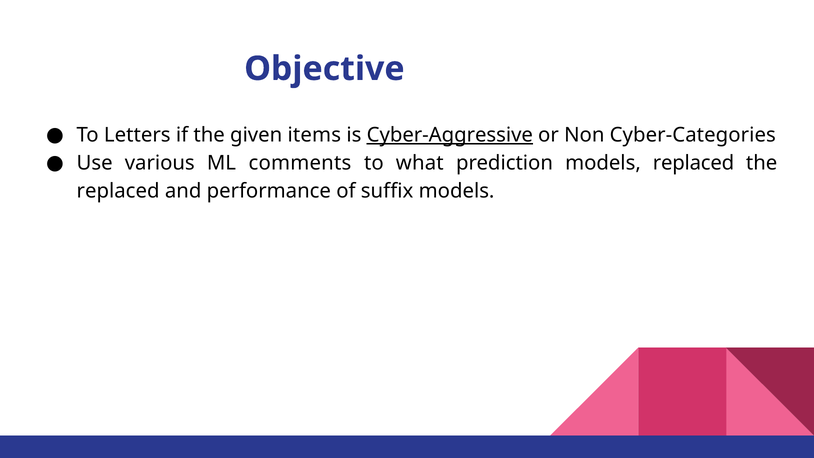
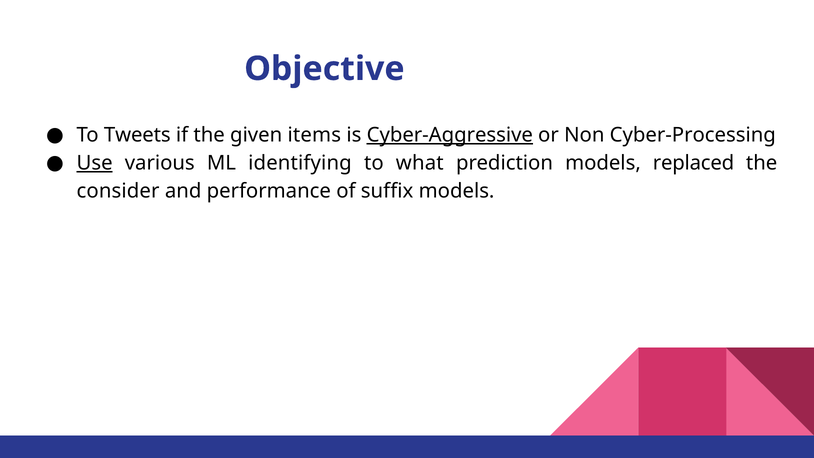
Letters: Letters -> Tweets (137, 135)
Cyber-Categories: Cyber-Categories -> Cyber-Processing (693, 135)
Use underline: none -> present (95, 163)
comments: comments -> identifying (300, 163)
replaced: replaced -> consider (118, 191)
